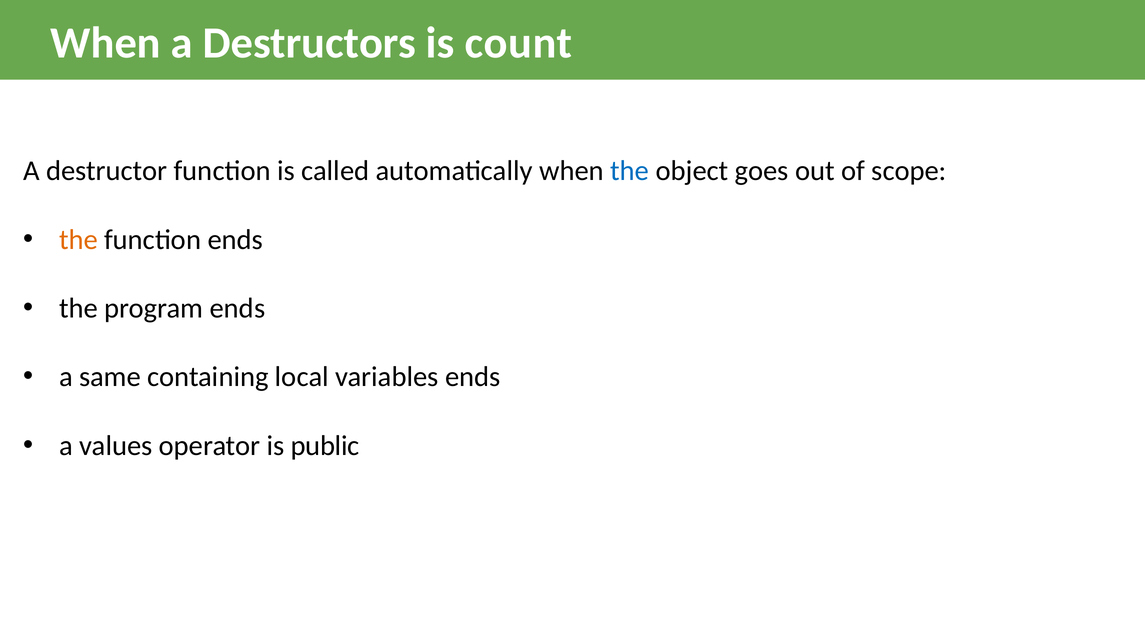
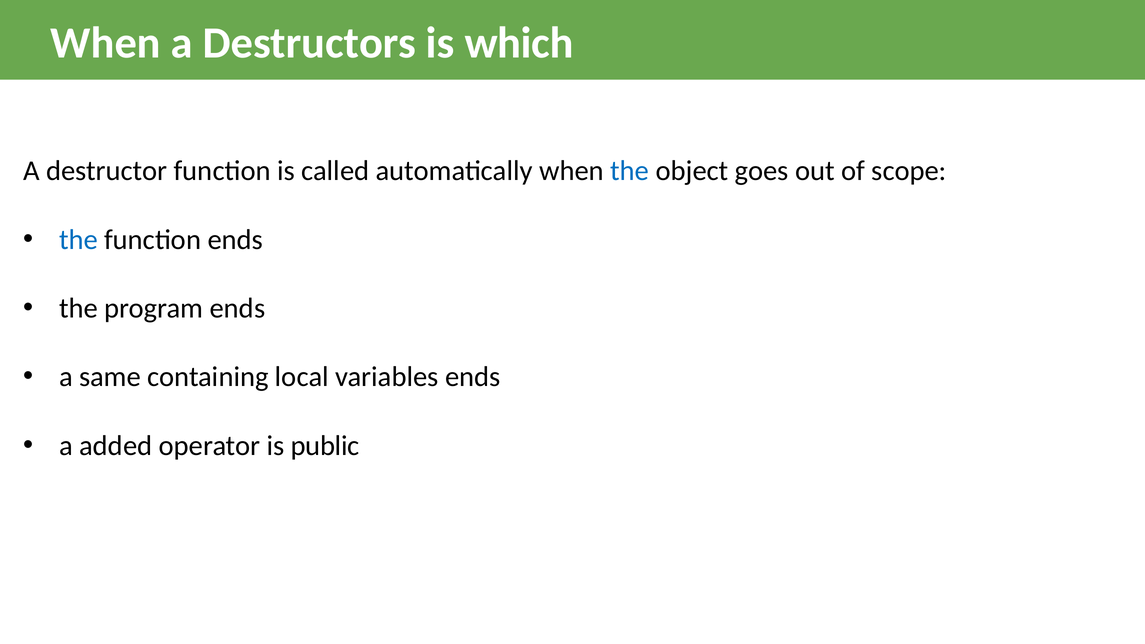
count: count -> which (519, 43)
the colour: orange -> blue (78, 240)
values: values -> added (116, 446)
